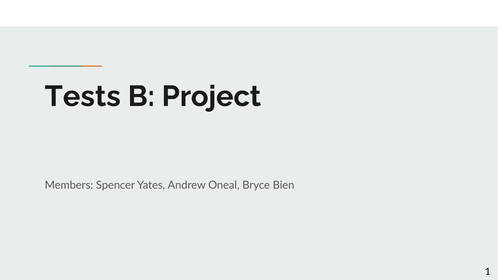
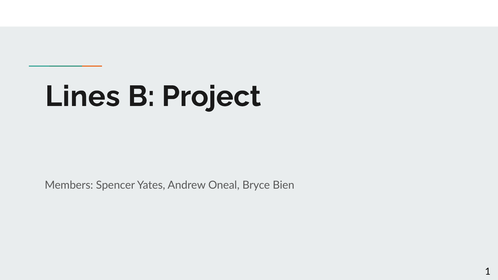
Tests: Tests -> Lines (83, 96)
